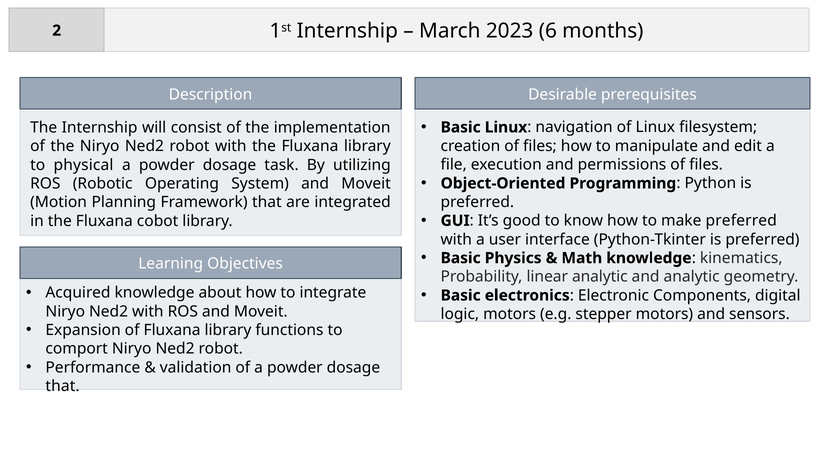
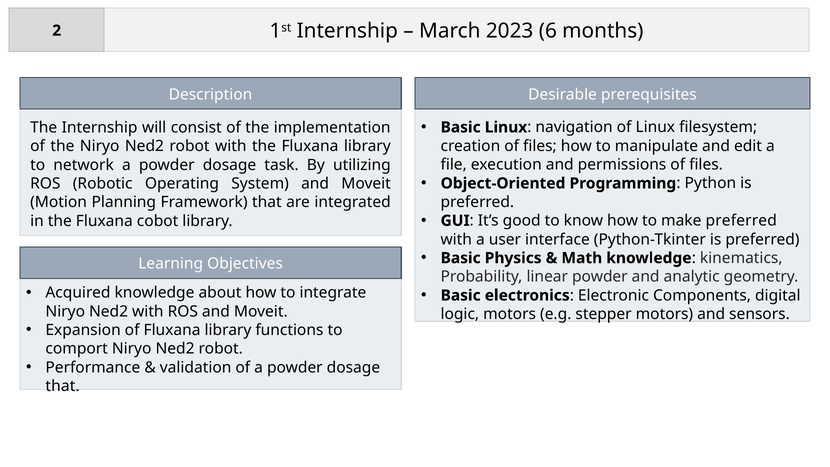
physical: physical -> network (84, 165)
linear analytic: analytic -> powder (600, 277)
